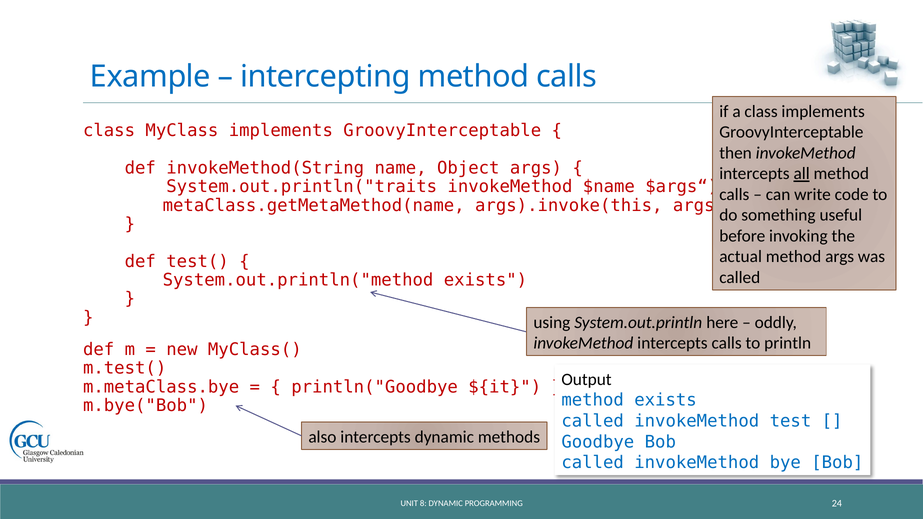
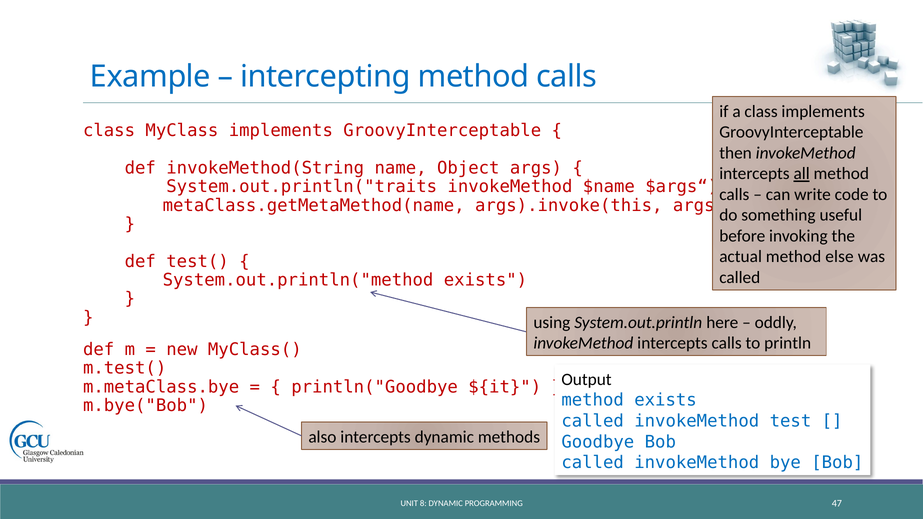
args: args -> else (839, 257)
24: 24 -> 47 (837, 503)
